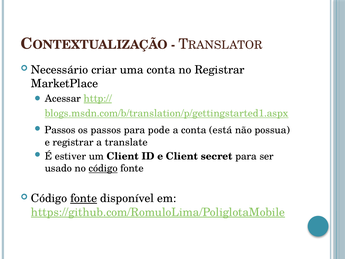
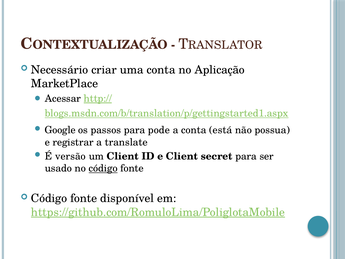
no Registrar: Registrar -> Aplicação (220, 70)
Passos: Passos -> Google (60, 130)
estiver: estiver -> versão (70, 156)
fonte underline: present -> none (84, 198)
